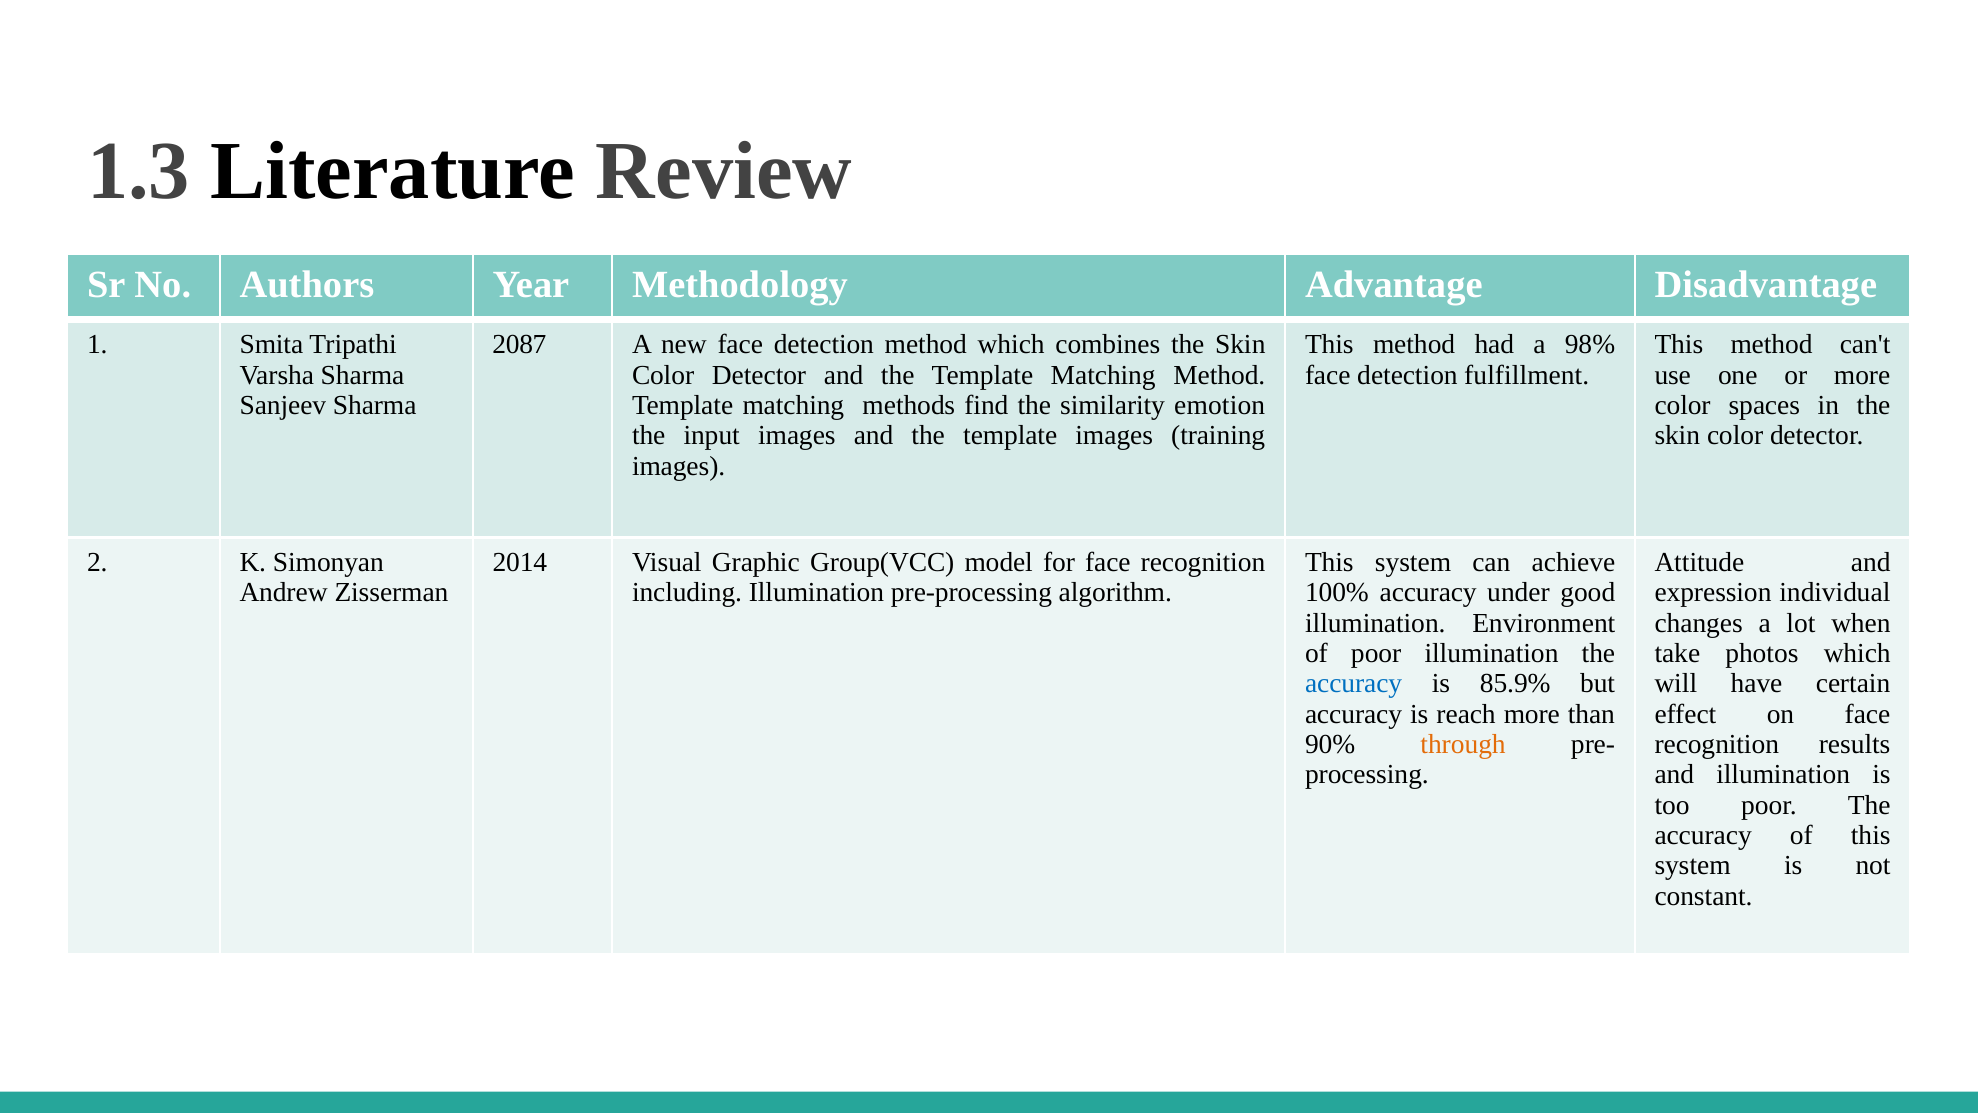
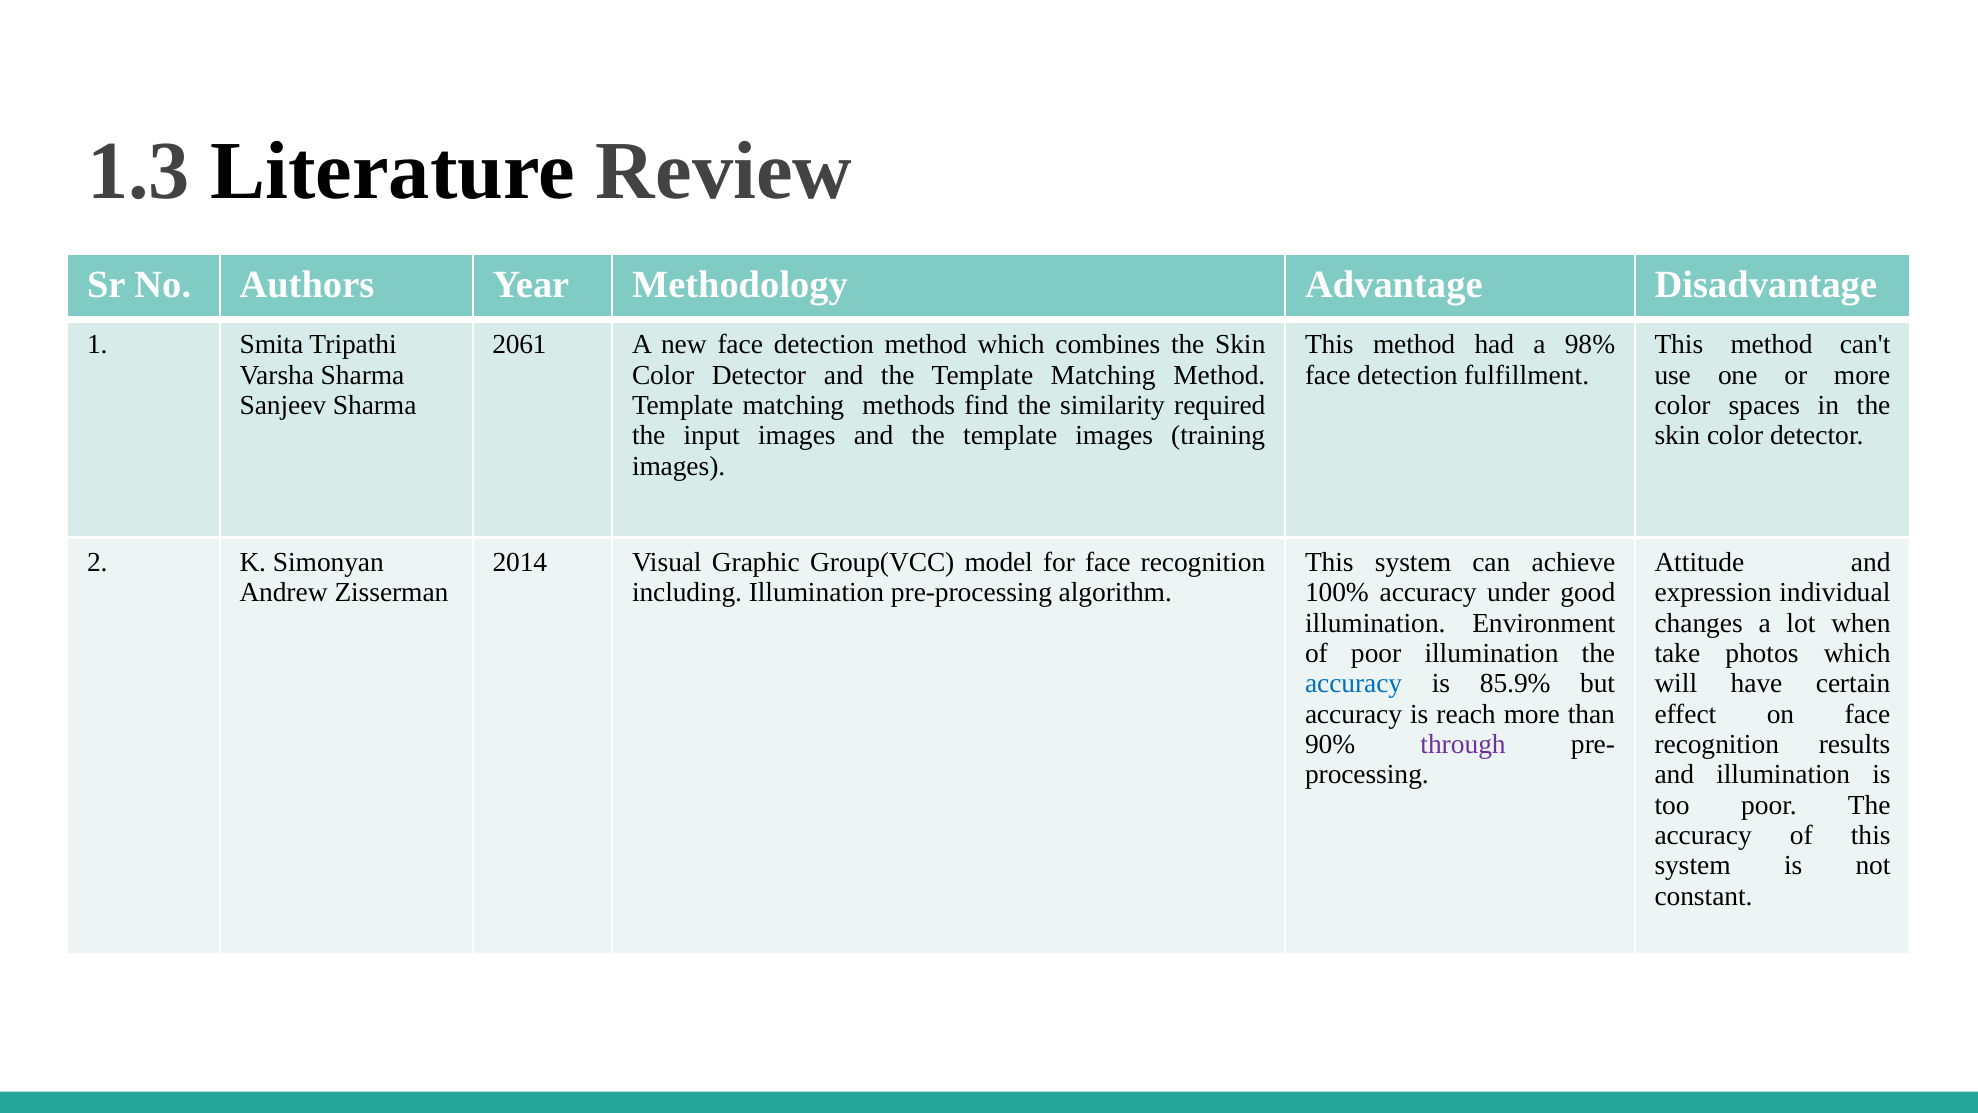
2087: 2087 -> 2061 (519, 345)
emotion: emotion -> required (1220, 405)
through colour: orange -> purple (1463, 744)
